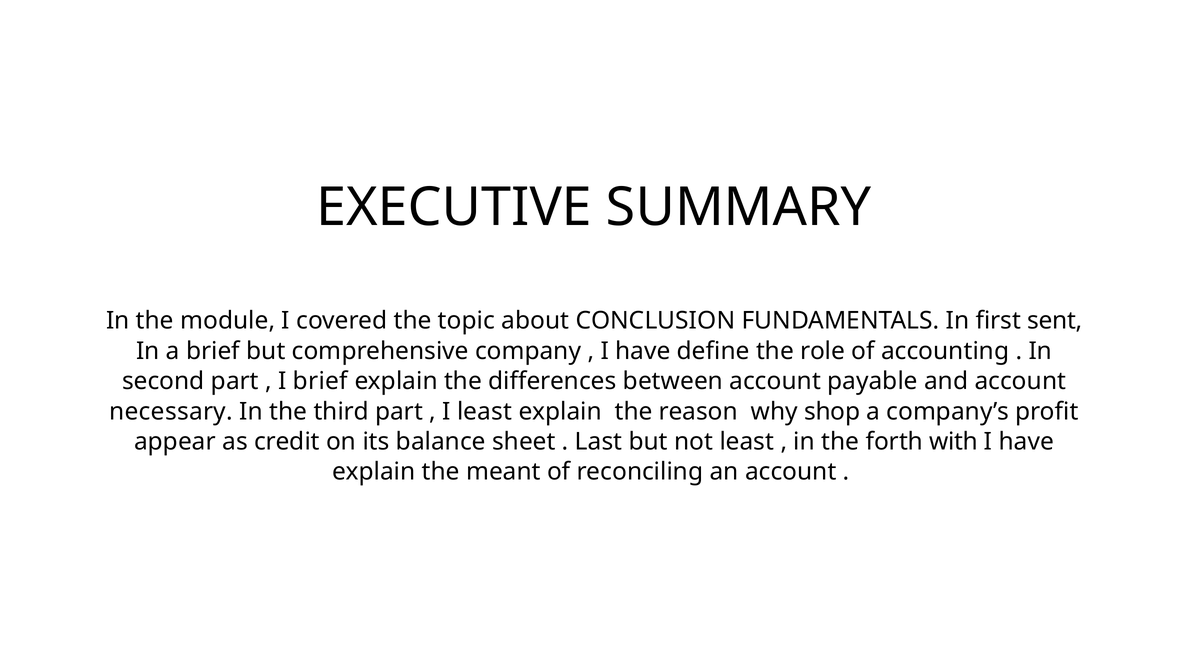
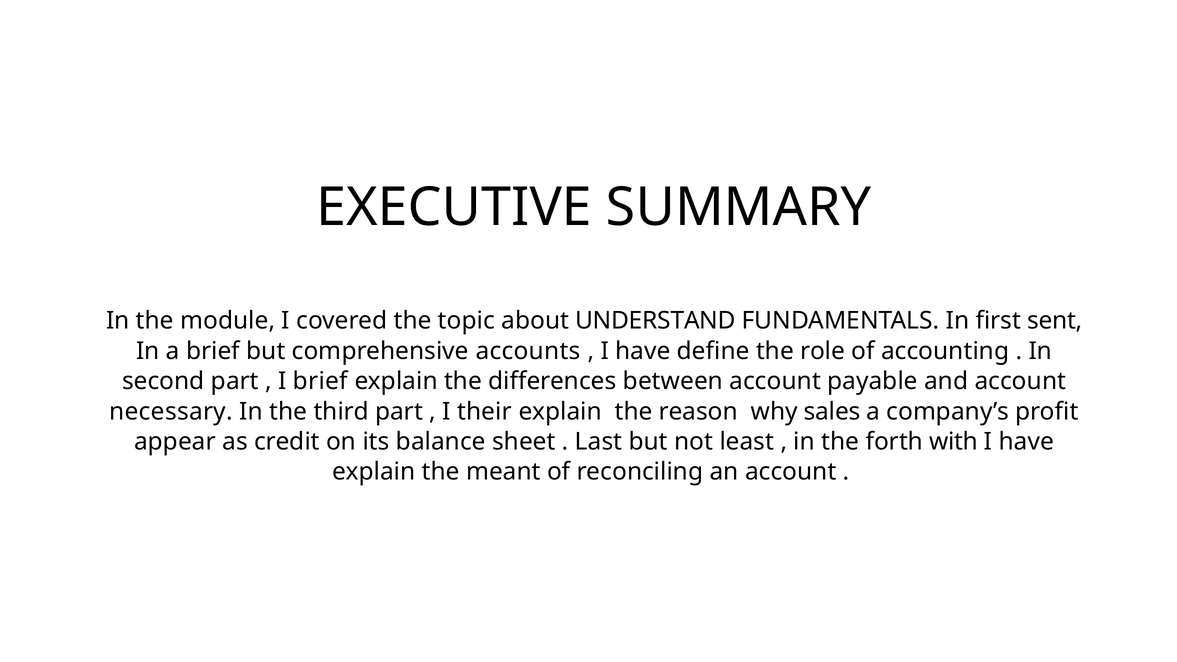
CONCLUSION: CONCLUSION -> UNDERSTAND (655, 321)
company: company -> accounts (528, 351)
I least: least -> their (485, 412)
shop: shop -> sales (832, 412)
